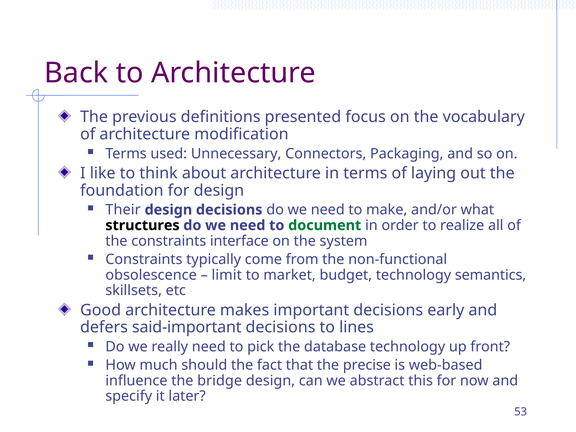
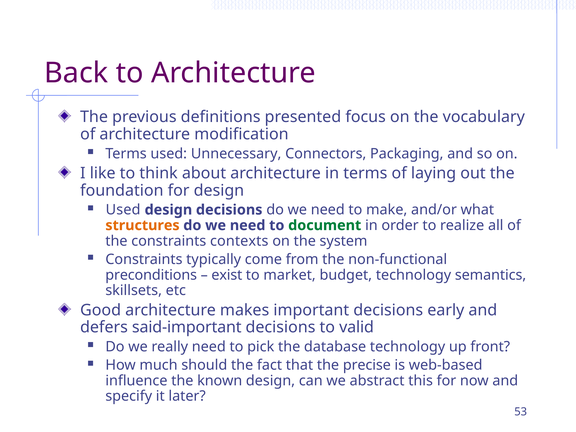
Their: Their -> Used (123, 210)
structures colour: black -> orange (142, 225)
interface: interface -> contexts (239, 241)
obsolescence: obsolescence -> preconditions (151, 275)
limit: limit -> exist (227, 275)
lines: lines -> valid (357, 327)
bridge: bridge -> known (220, 381)
